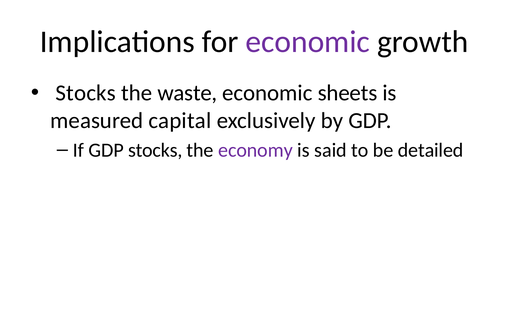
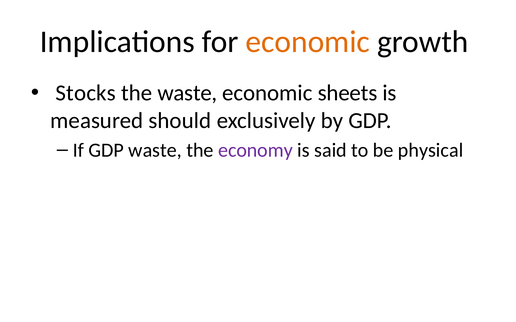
economic colour: purple -> orange (308, 42)
capital: capital -> should (180, 121)
GDP stocks: stocks -> waste (155, 150)
detailed: detailed -> physical (431, 150)
